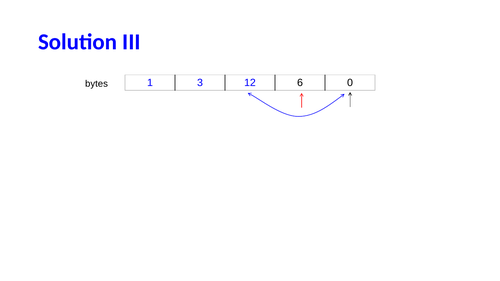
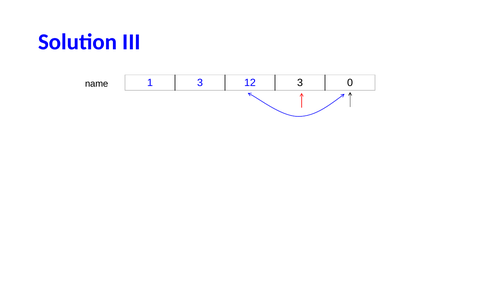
12 6: 6 -> 3 (300, 83)
bytes: bytes -> name (97, 84)
